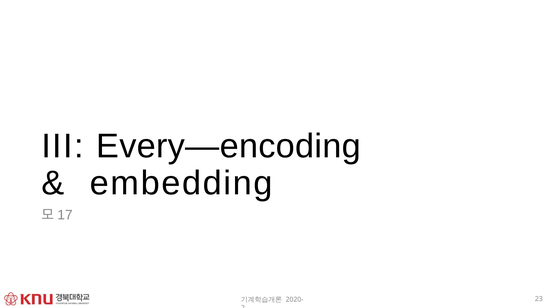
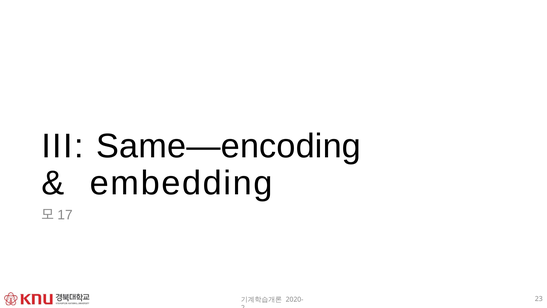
Every—encoding: Every—encoding -> Same—encoding (229, 146)
